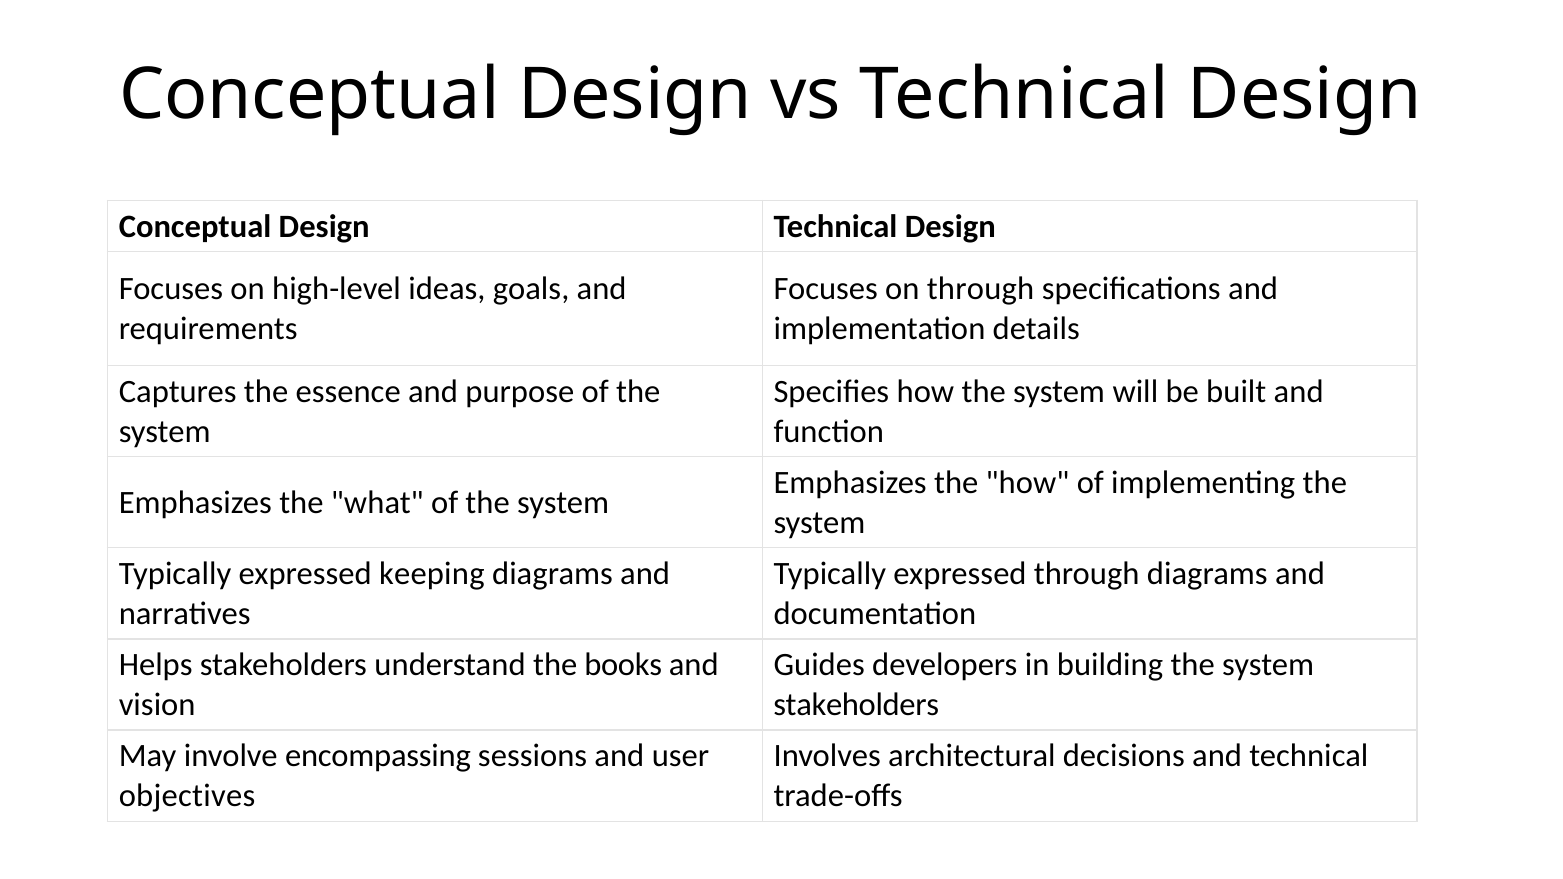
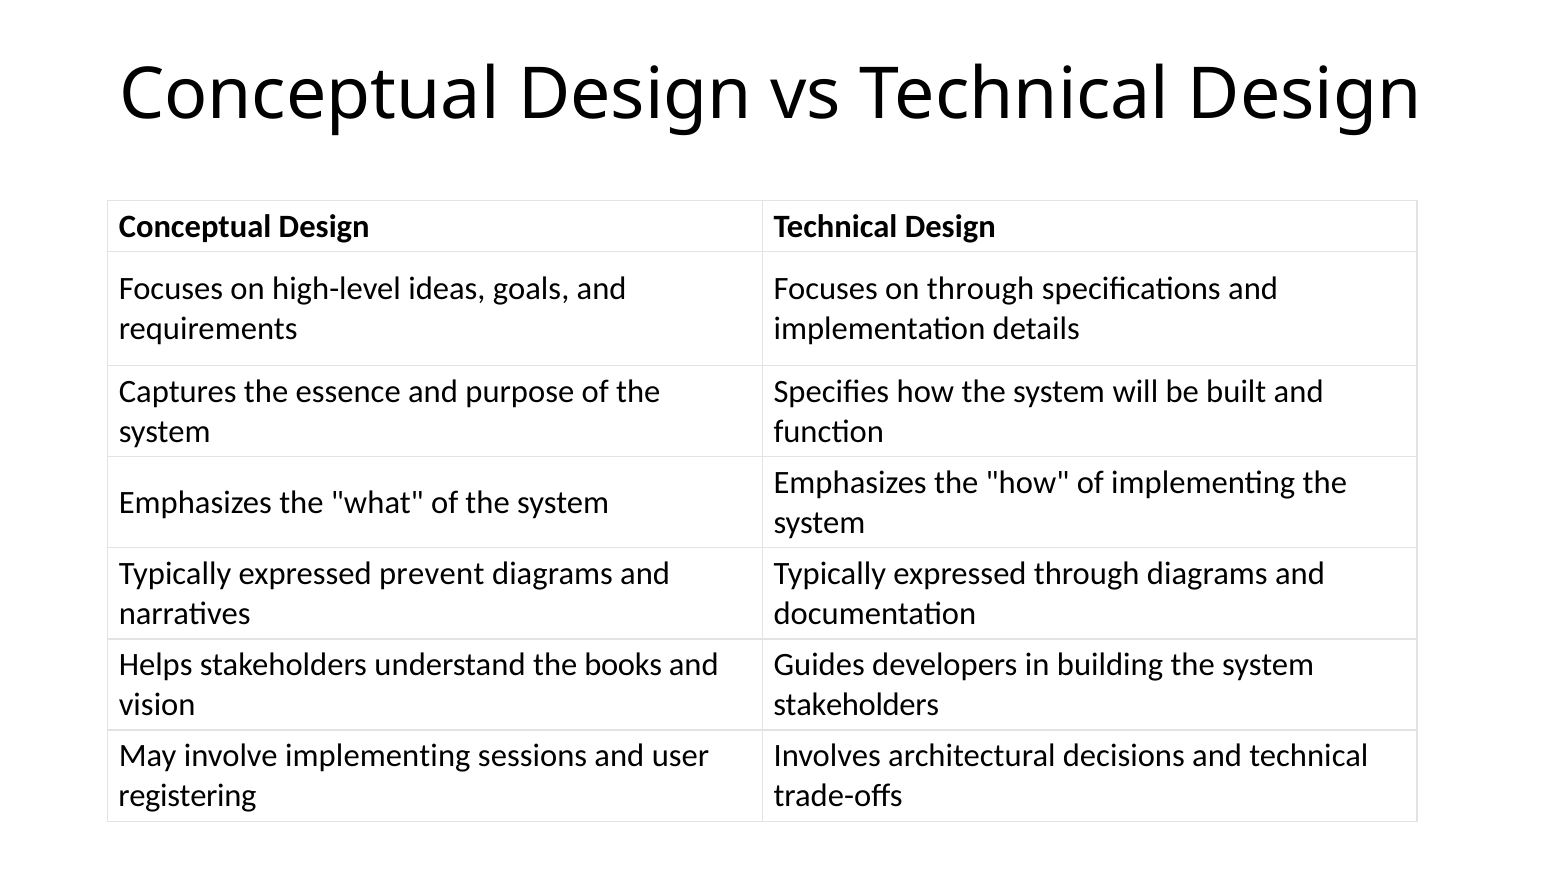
keeping: keeping -> prevent (432, 574)
involve encompassing: encompassing -> implementing (378, 756)
objectives: objectives -> registering (187, 796)
